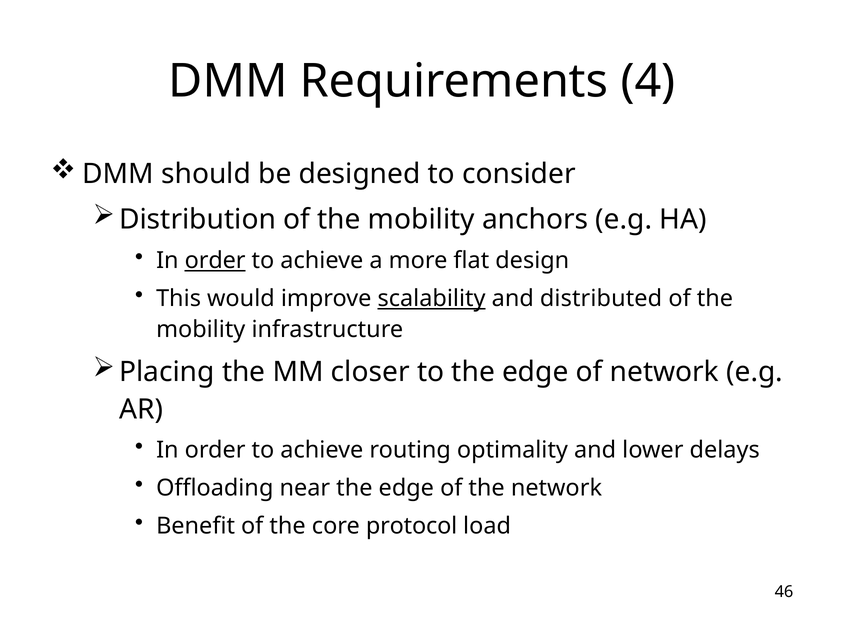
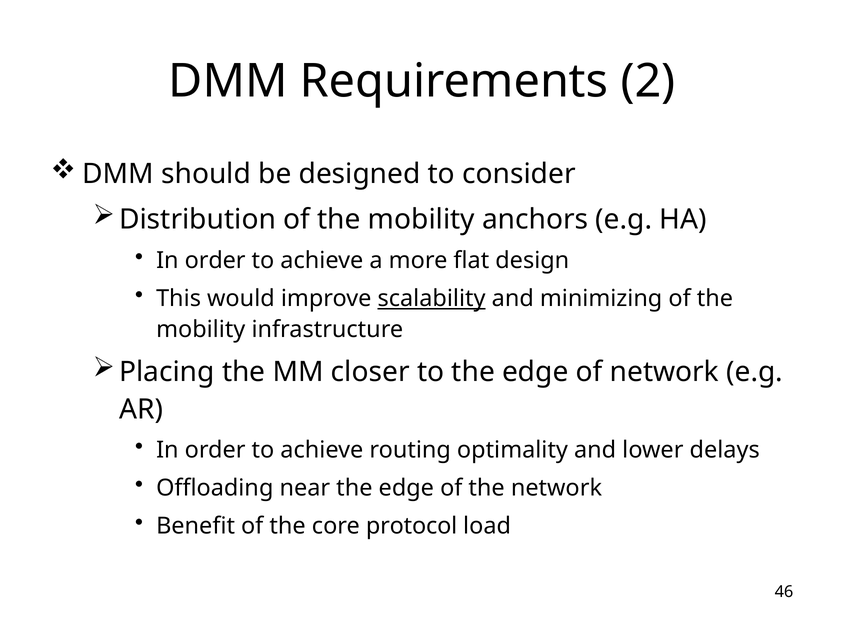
4: 4 -> 2 (648, 81)
order underline: present -> none (215, 261)
distributed: distributed -> minimizing (601, 299)
